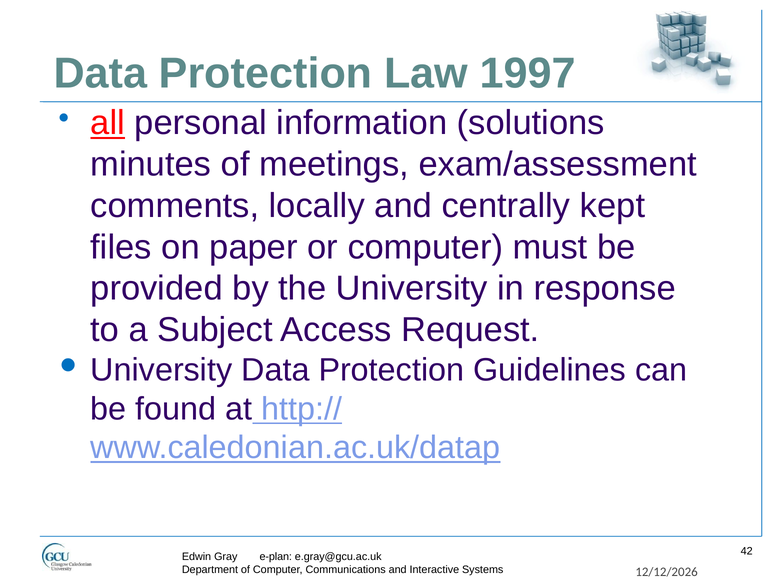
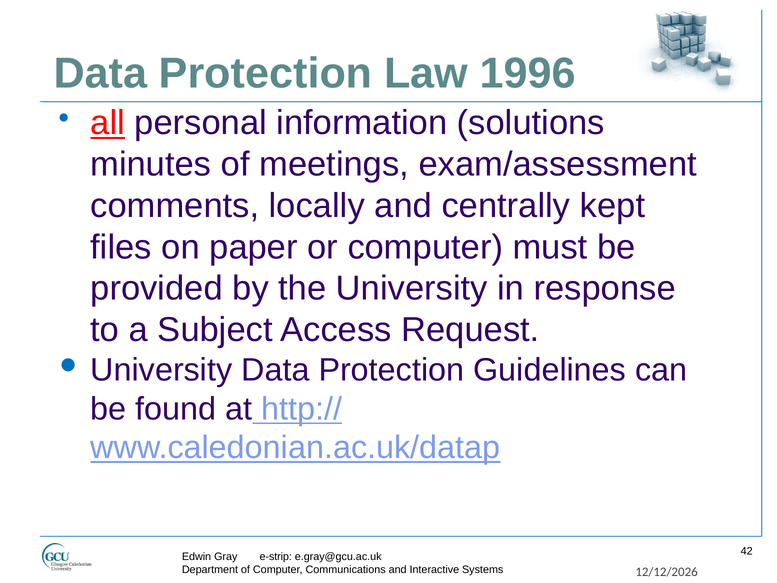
1997: 1997 -> 1996 (528, 73)
e-plan: e-plan -> e-strip (276, 556)
